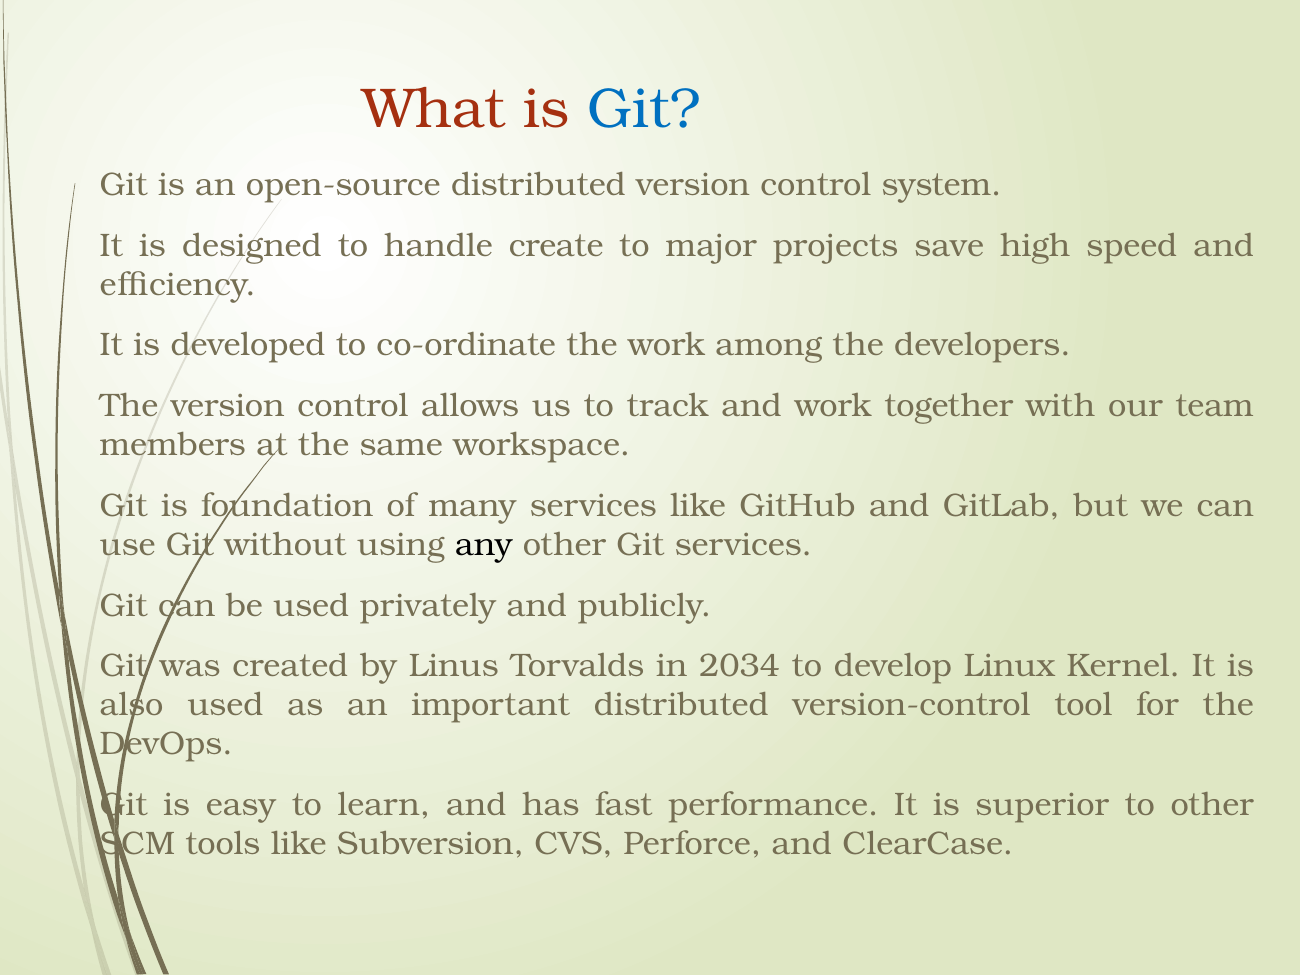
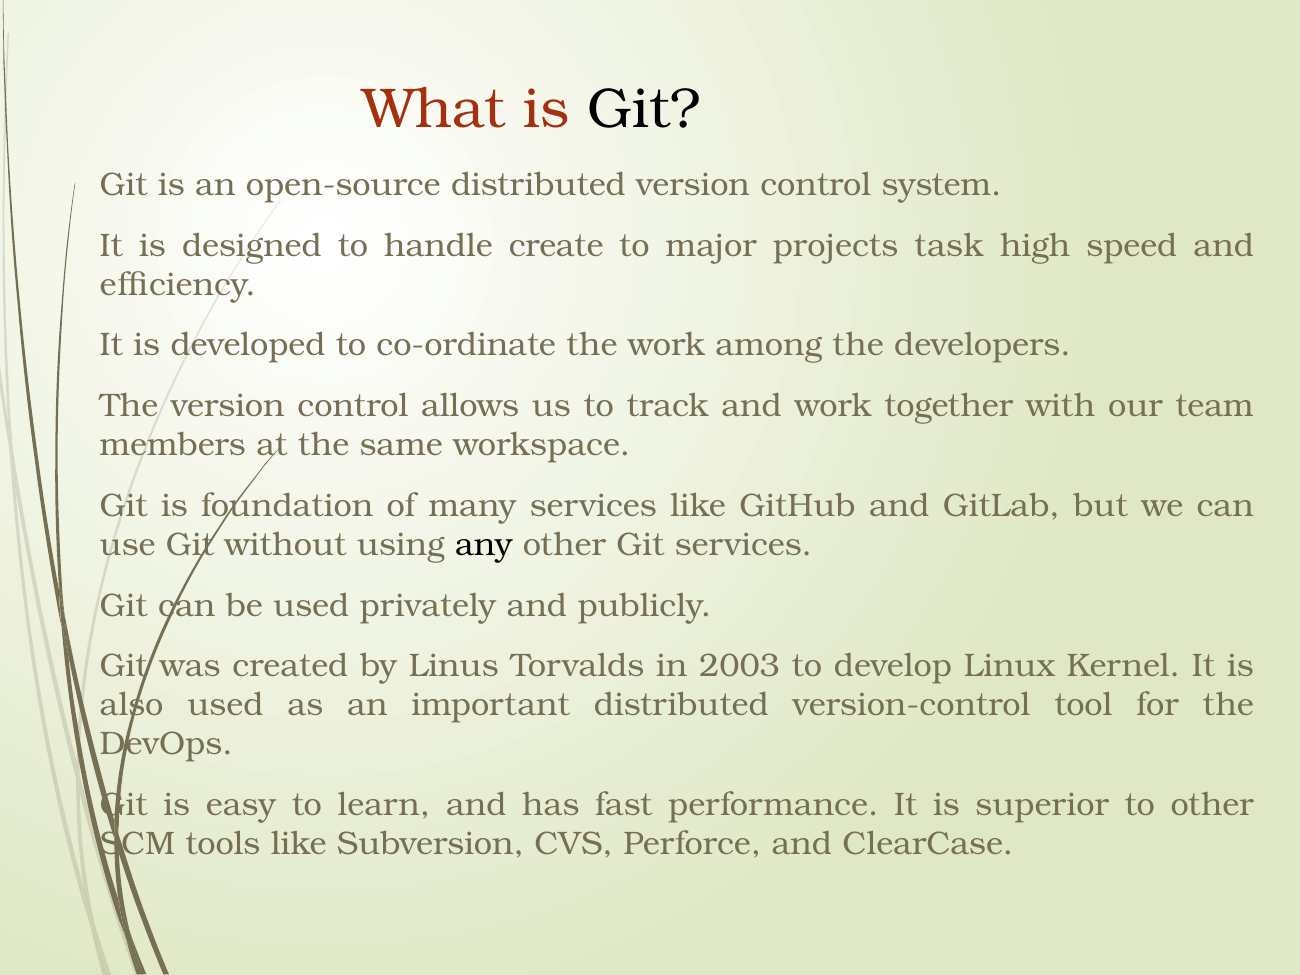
Git colour: blue -> black (644, 109)
save: save -> task (949, 245)
2034: 2034 -> 2003 (740, 666)
